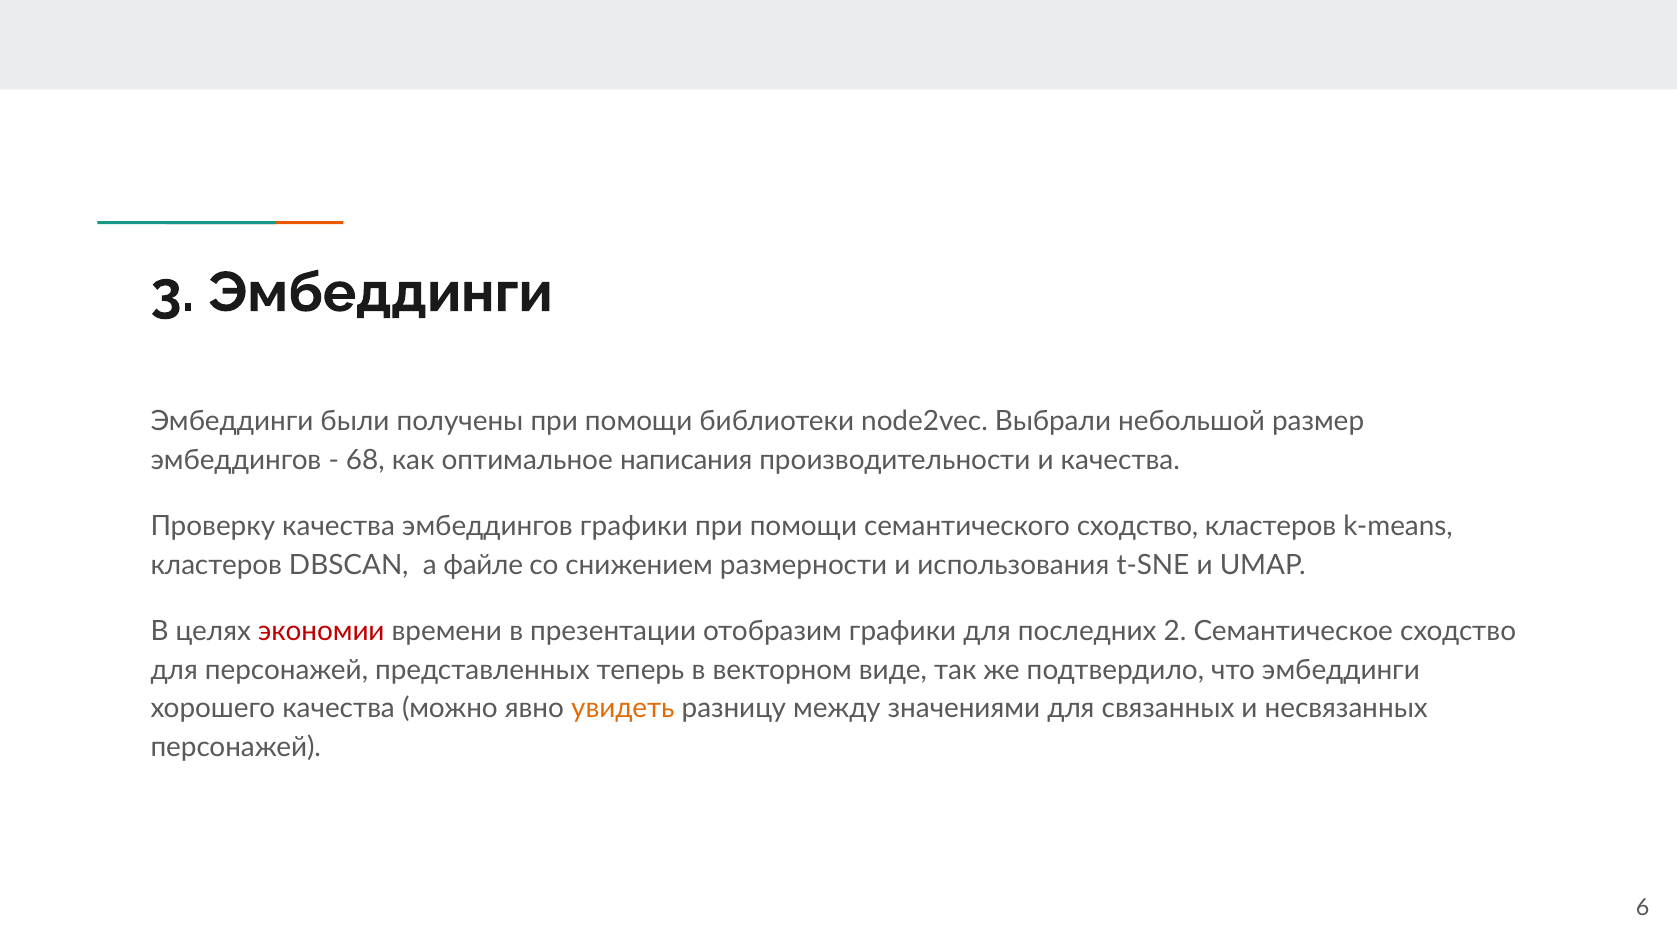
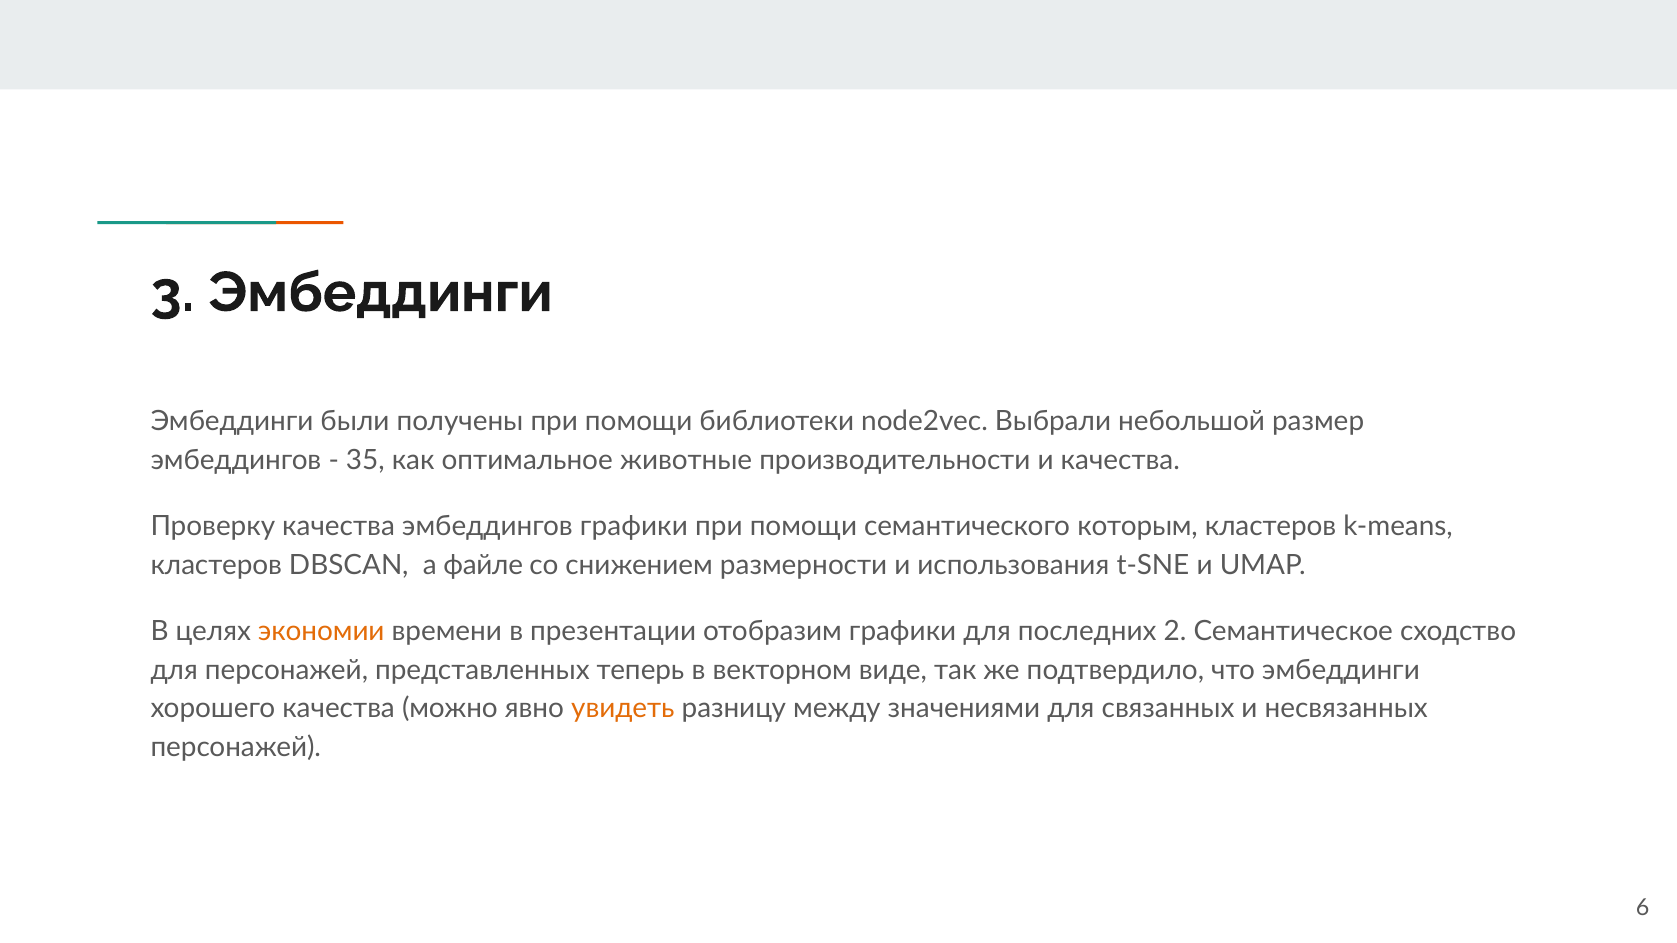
68: 68 -> 35 (365, 460)
написания: написания -> животные (686, 460)
семантического сходство: сходство -> которым (1138, 527)
экономии colour: red -> orange (321, 632)
